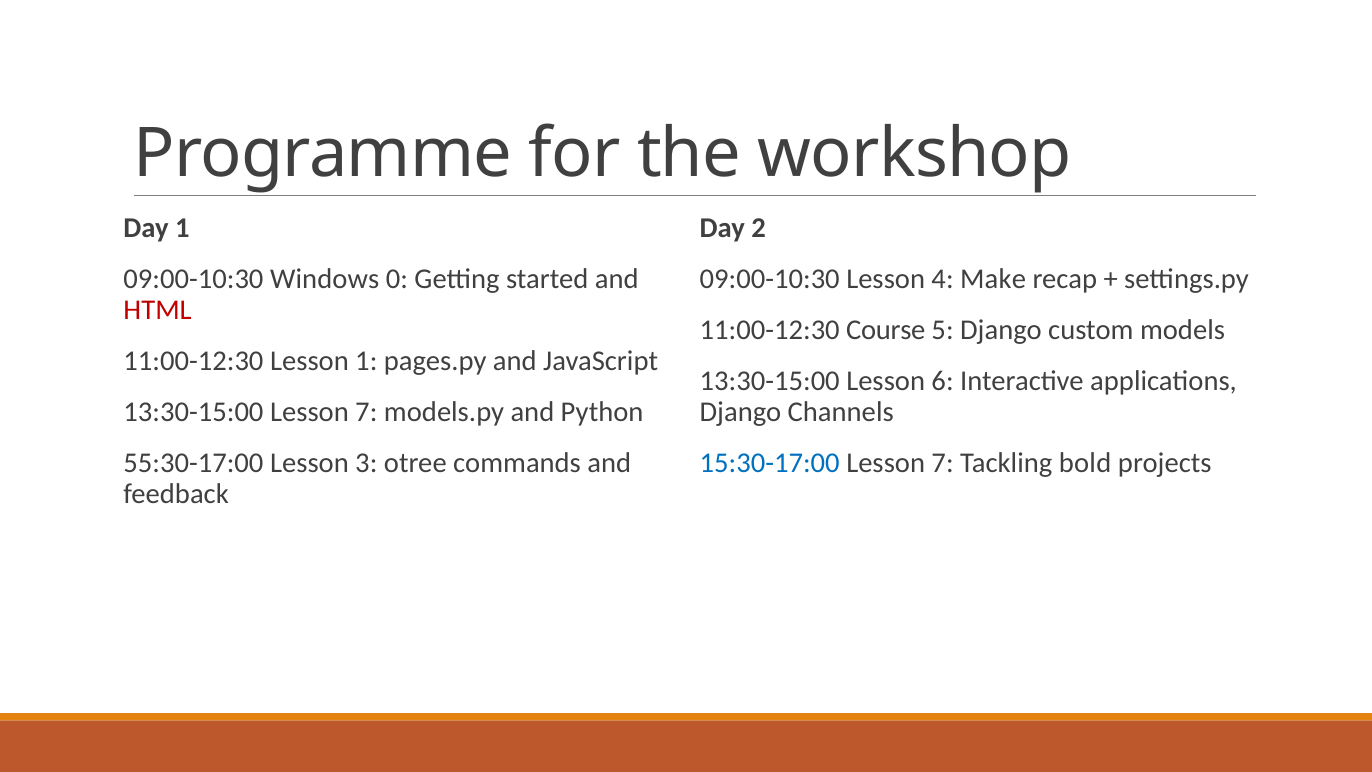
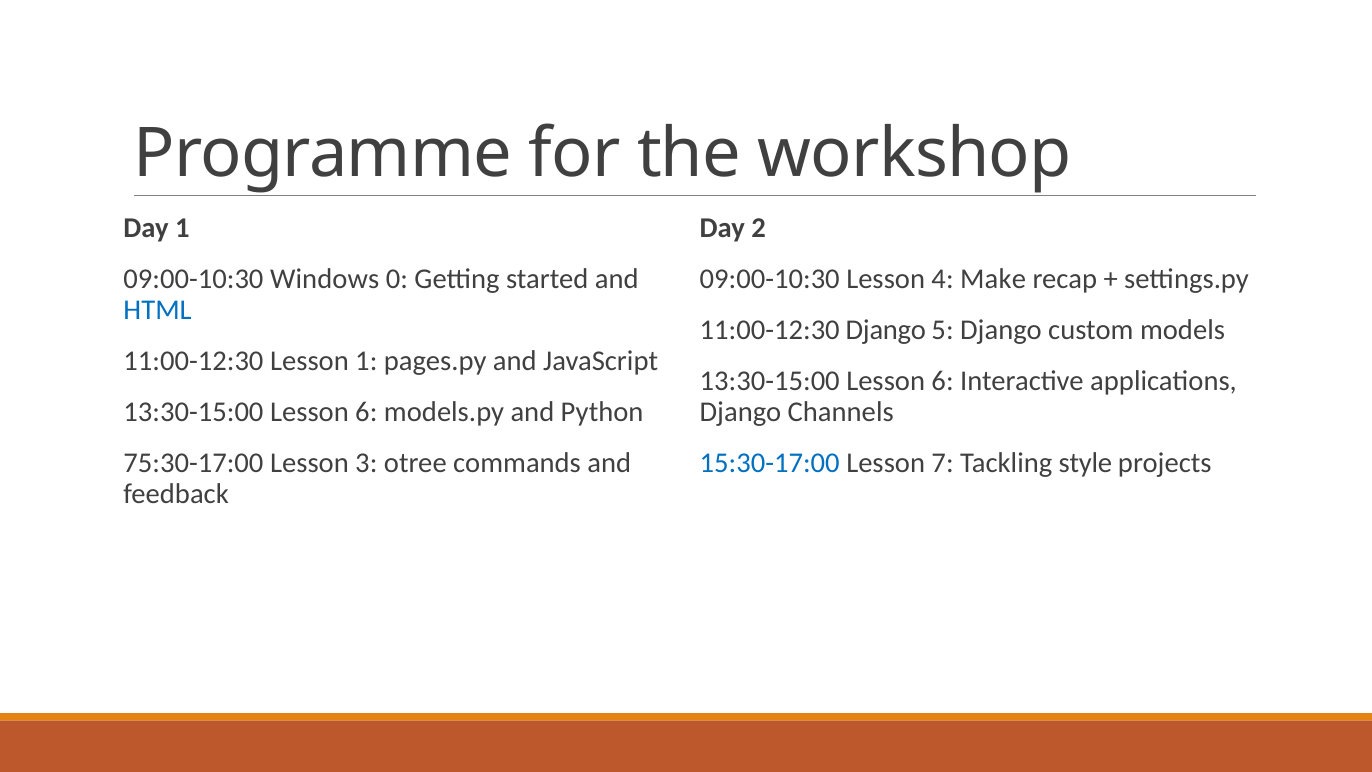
HTML colour: red -> blue (158, 310)
11:00-12:30 Course: Course -> Django (886, 330)
7: 7 -> 6 (366, 412)
55:30-17:00: 55:30-17:00 -> 75:30-17:00 (193, 463)
bold: bold -> style (1085, 463)
